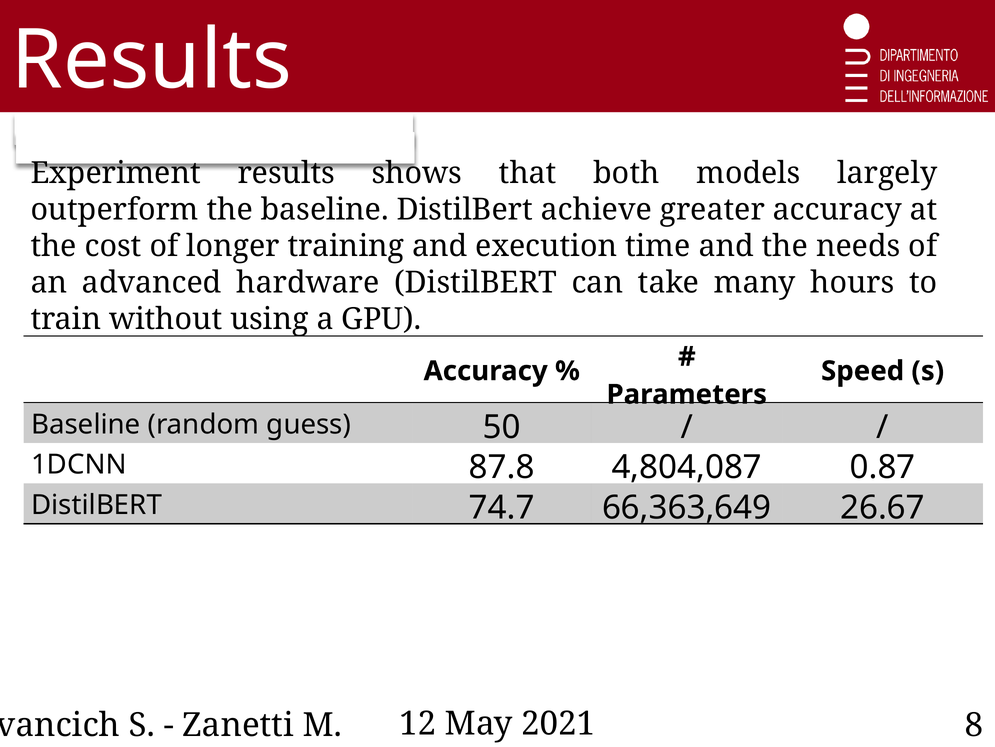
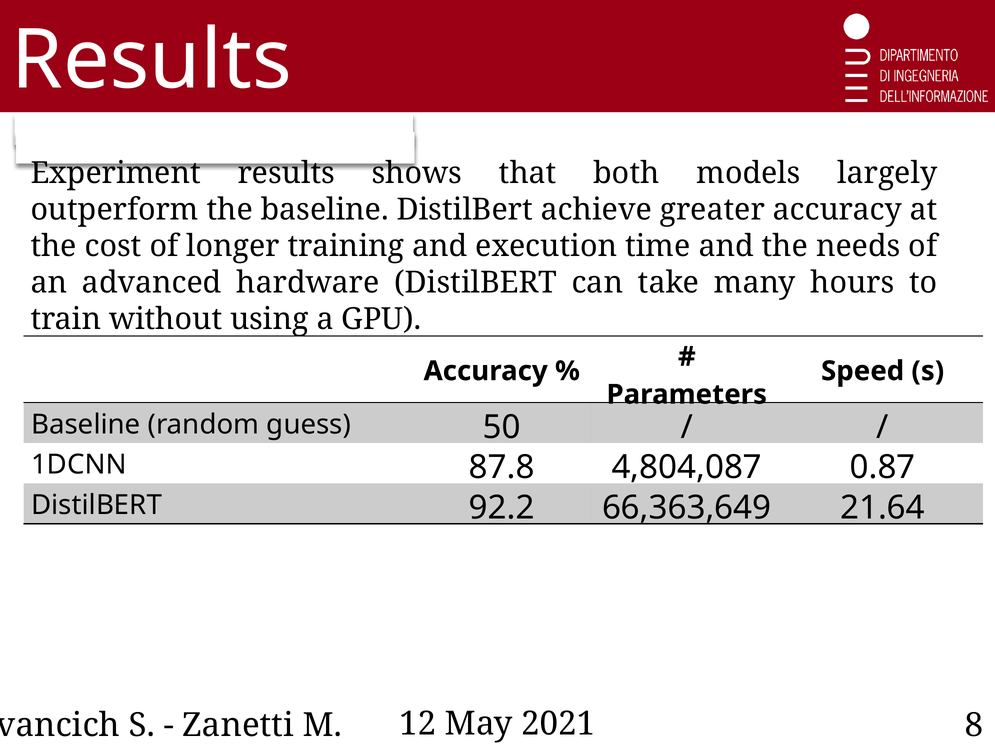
74.7: 74.7 -> 92.2 (502, 507)
26.67: 26.67 -> 21.64 (882, 507)
